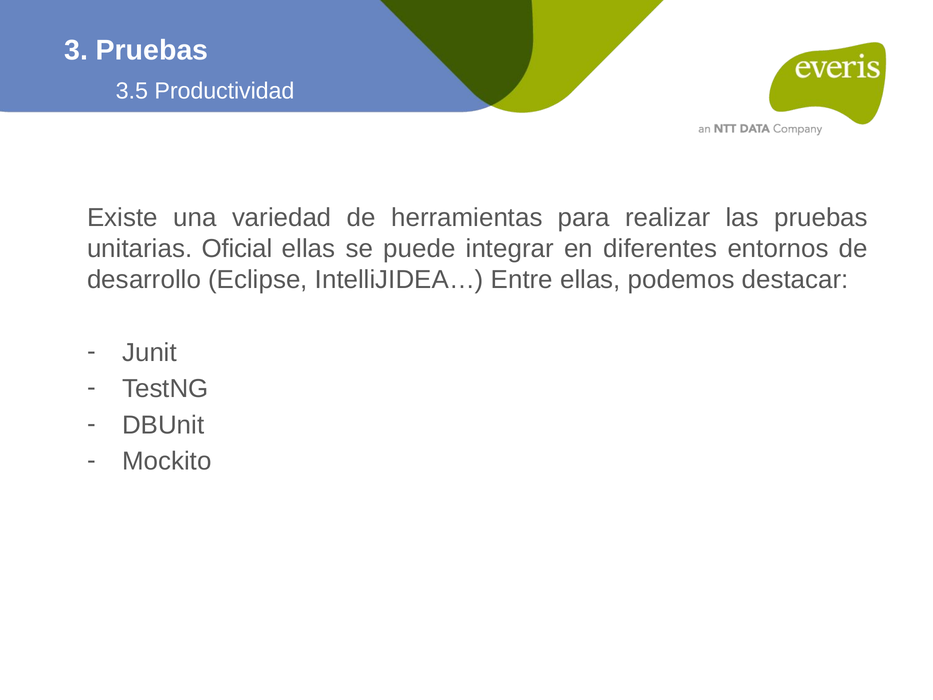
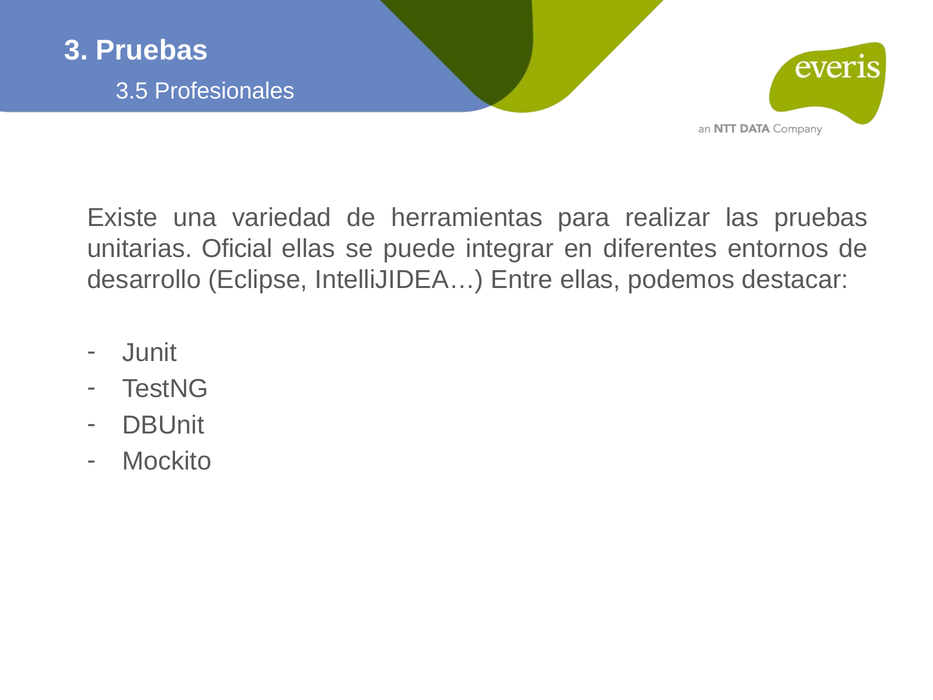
Productividad: Productividad -> Profesionales (224, 91)
